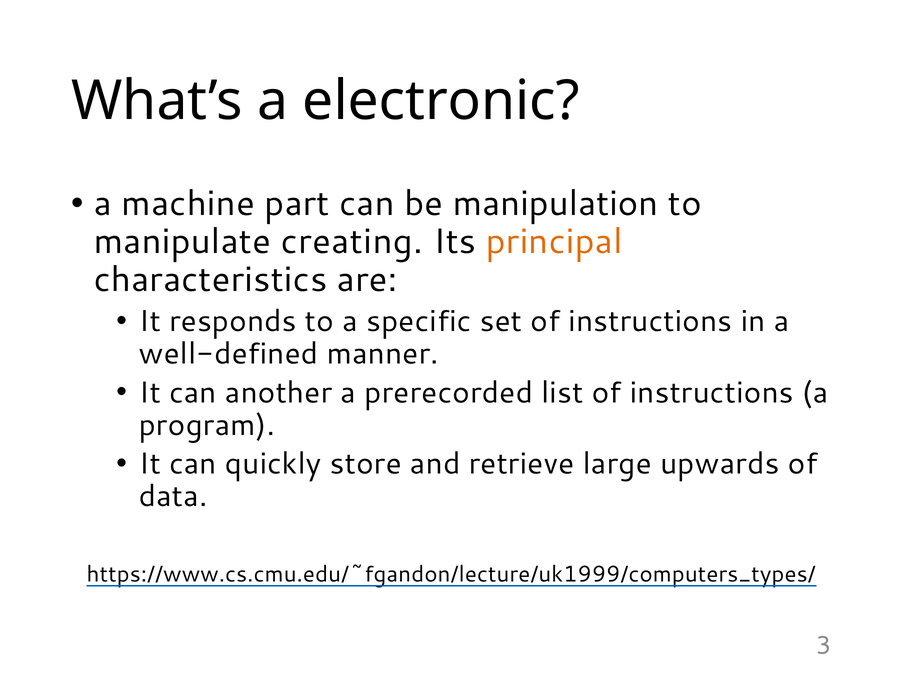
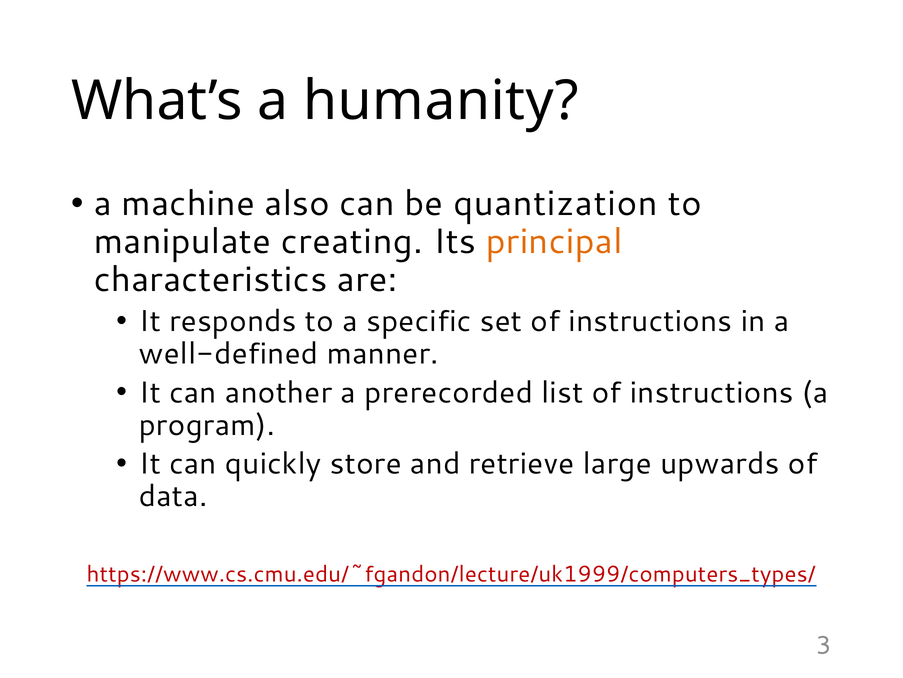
electronic: electronic -> humanity (441, 101)
part: part -> also (297, 204)
manipulation: manipulation -> quantization (555, 204)
https://www.cs.cmu.edu/~fgandon/lecture/uk1999/computers_types/ colour: black -> red (451, 574)
